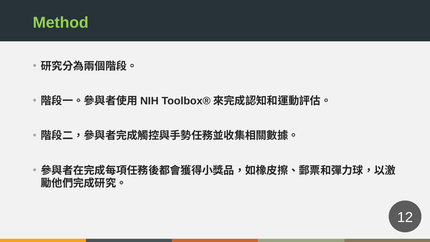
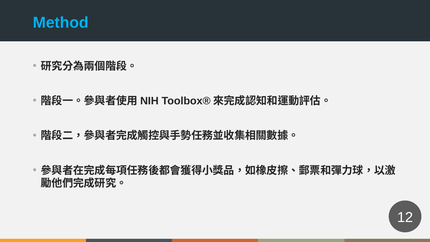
Method colour: light green -> light blue (61, 23)
